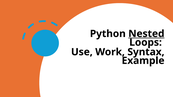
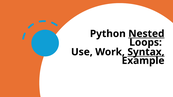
Syntax underline: none -> present (146, 52)
